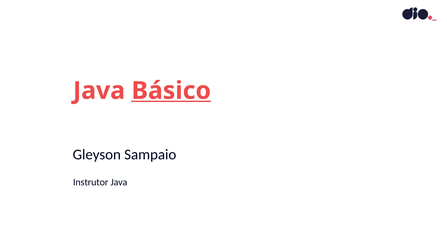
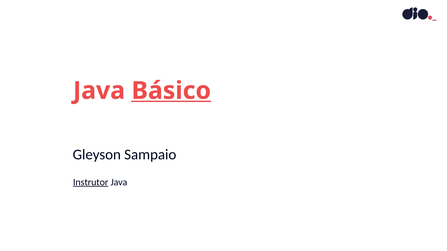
Instrutor underline: none -> present (91, 182)
